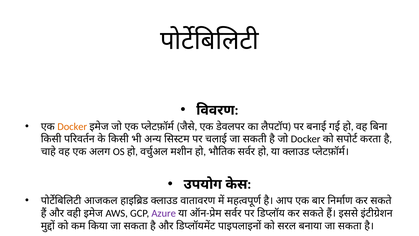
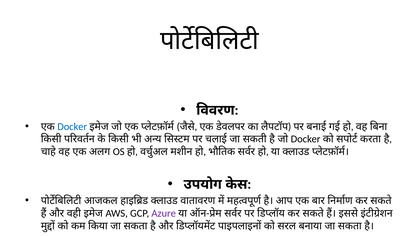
Docker colour: orange -> blue (72, 126)
